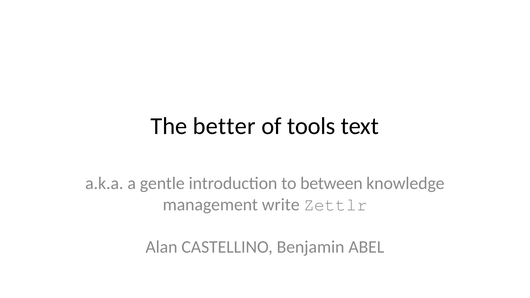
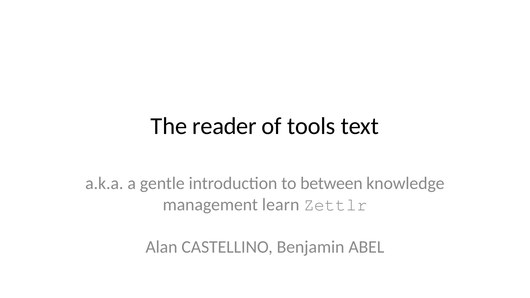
better: better -> reader (224, 126)
write: write -> learn (281, 205)
